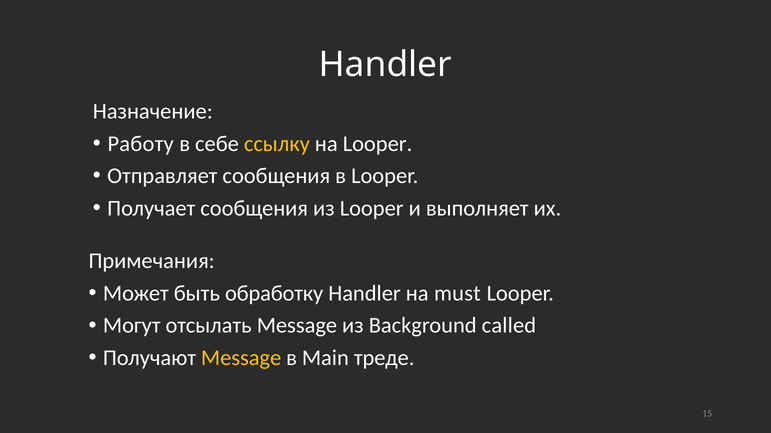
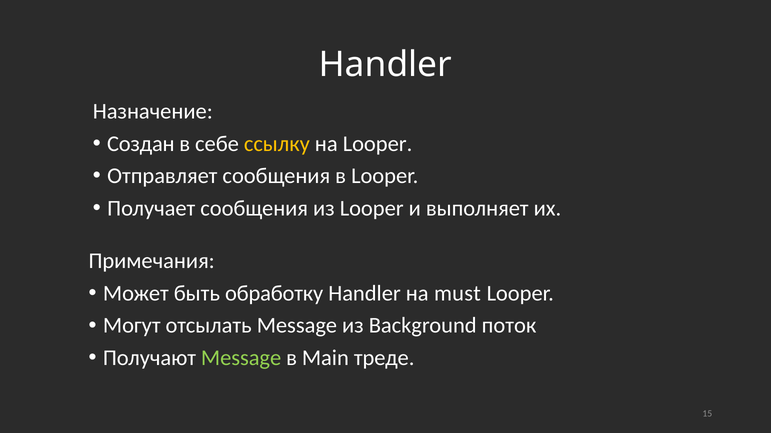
Работу: Работу -> Создан (141, 144)
called: called -> поток (509, 326)
Message colour: yellow -> light green (241, 358)
